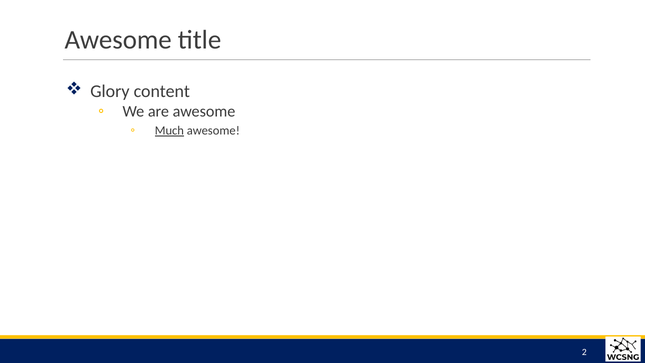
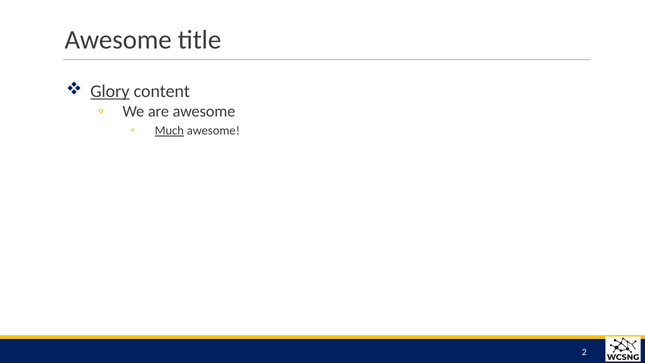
Glory underline: none -> present (110, 91)
